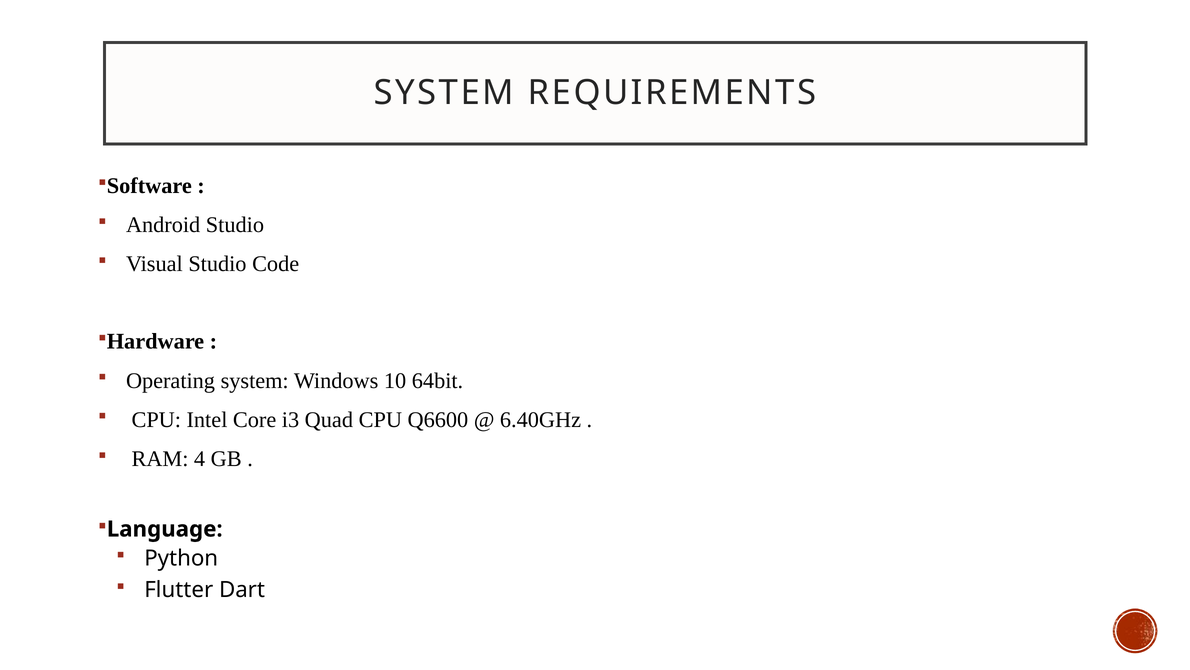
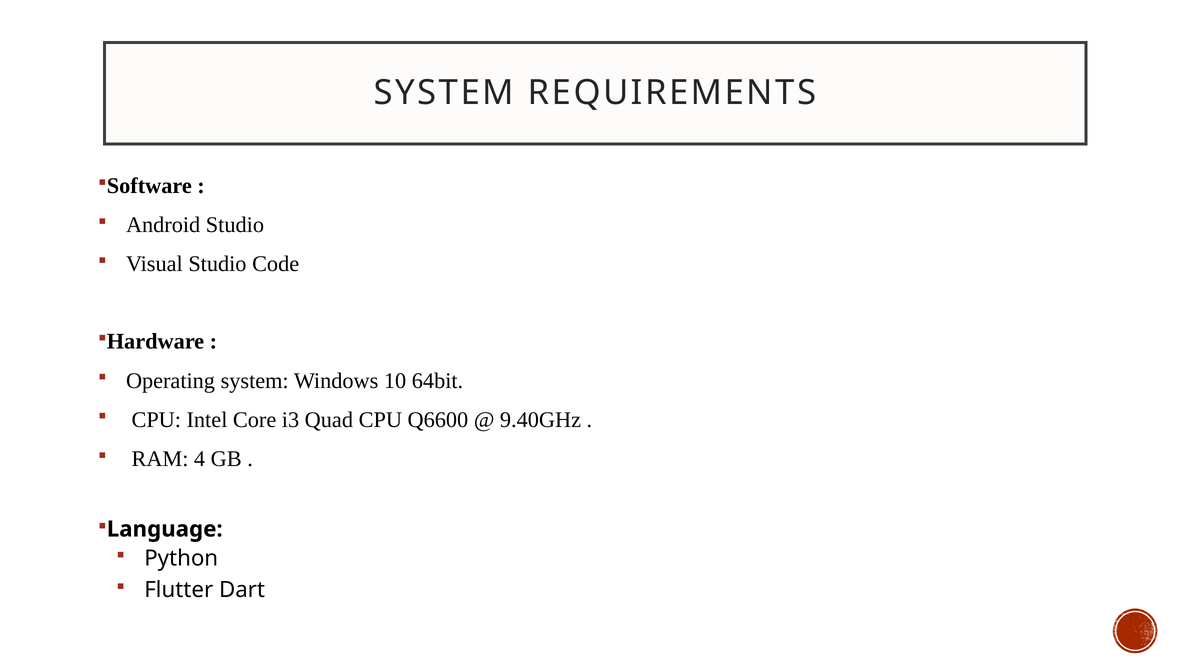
6.40GHz: 6.40GHz -> 9.40GHz (540, 419)
